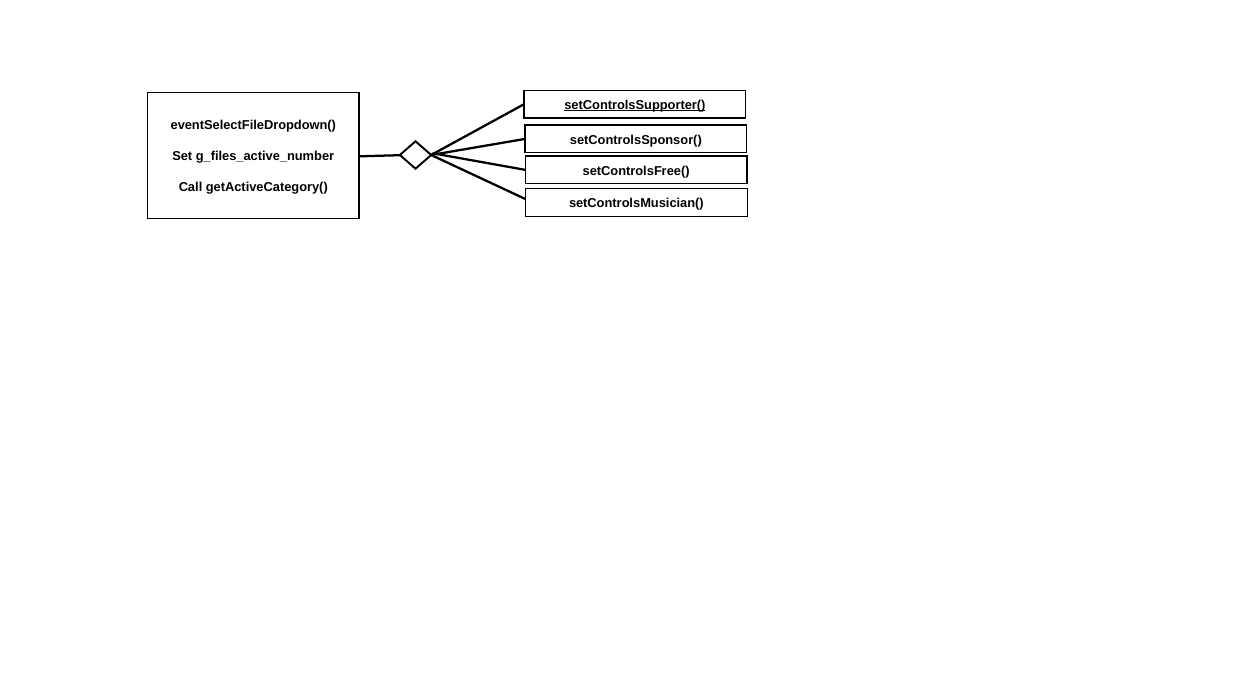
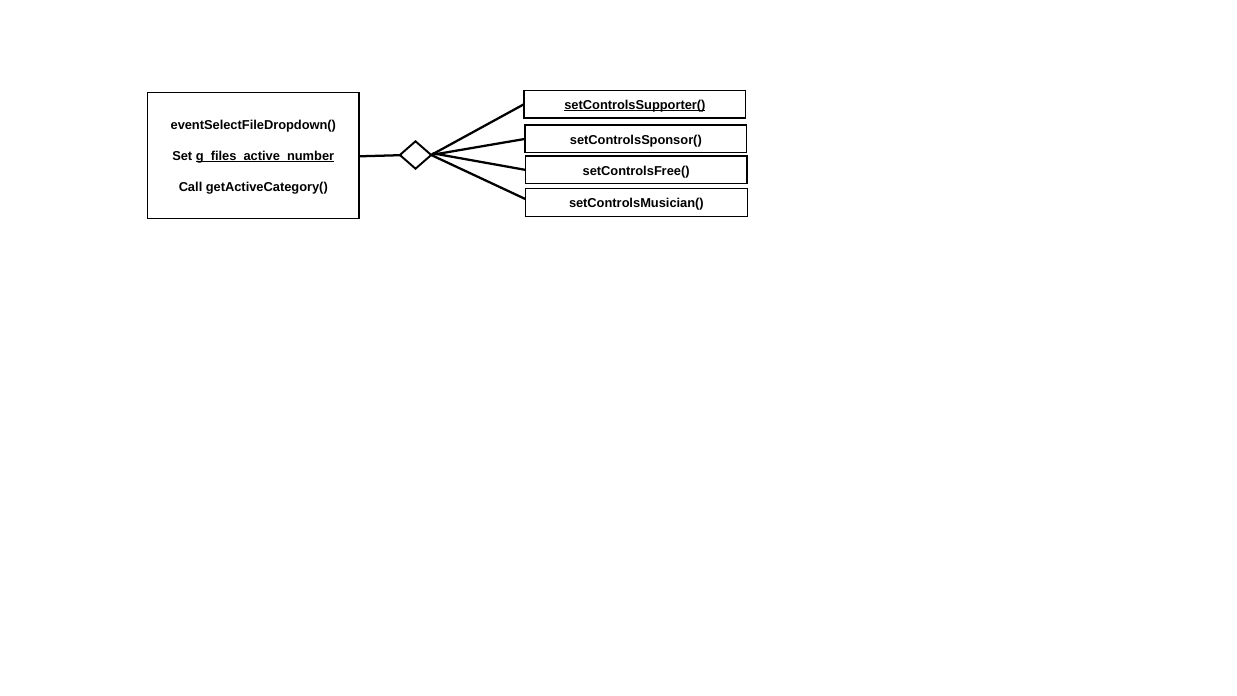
g_files_active_number underline: none -> present (265, 156)
